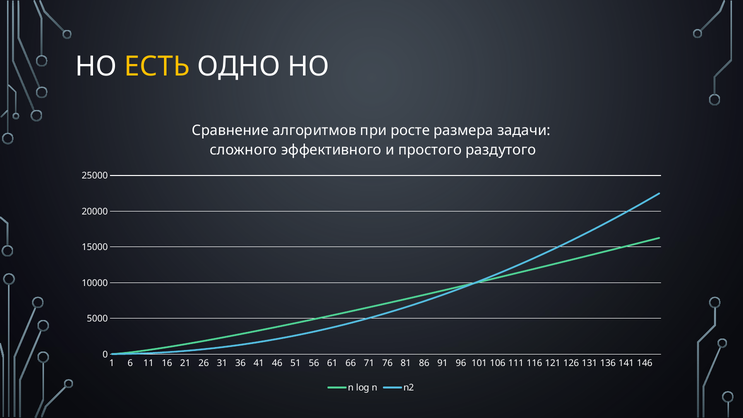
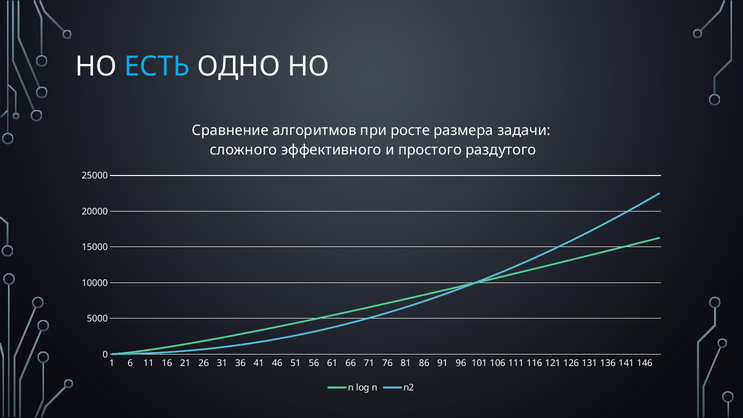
ЕСТЬ colour: yellow -> light blue (157, 67)
